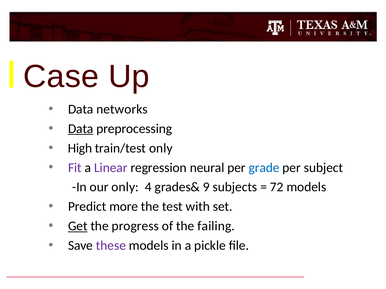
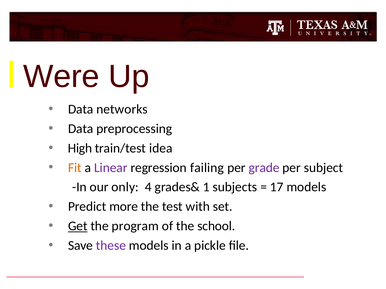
Case: Case -> Were (61, 77)
Data underline: present -> none (81, 129)
train/test only: only -> idea (161, 148)
Fit colour: purple -> orange (75, 168)
neural: neural -> failing (207, 168)
grade colour: blue -> purple (264, 168)
9: 9 -> 1 (206, 187)
72: 72 -> 17 (277, 187)
progress: progress -> program (135, 226)
failing: failing -> school (216, 226)
